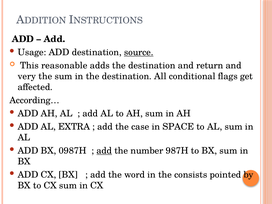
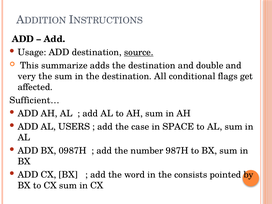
reasonable: reasonable -> summarize (64, 65)
return: return -> double (210, 65)
According…: According… -> Sufficient… (34, 100)
EXTRA: EXTRA -> USERS (74, 127)
add underline: present -> none (104, 151)
